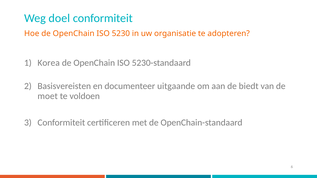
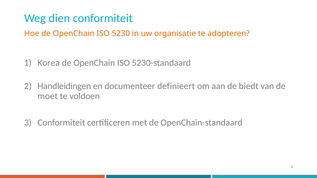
doel: doel -> dien (59, 18)
Basisvereisten: Basisvereisten -> Handleidingen (64, 86)
uitgaande: uitgaande -> definieert (176, 86)
